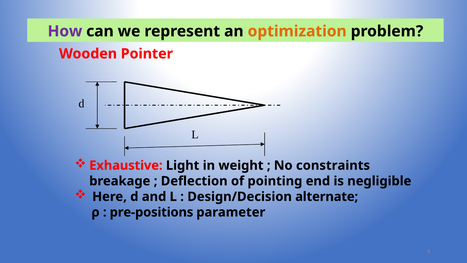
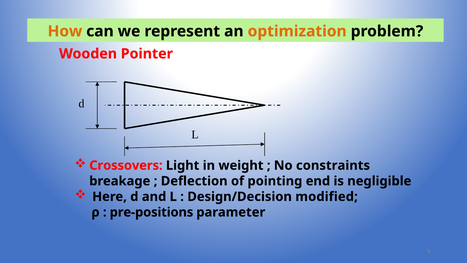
How colour: purple -> orange (65, 31)
Exhaustive: Exhaustive -> Crossovers (126, 165)
alternate: alternate -> modified (327, 196)
